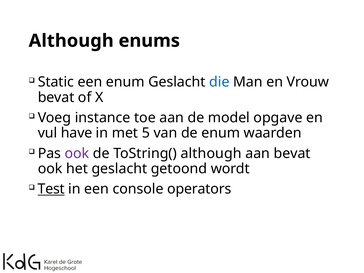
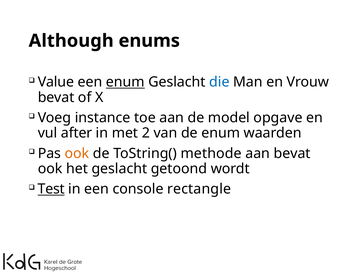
Static: Static -> Value (56, 82)
enum underline: none -> present (125, 82)
have: have -> after (77, 133)
5: 5 -> 2 (146, 133)
ook colour: purple -> orange (77, 153)
ToString( although: although -> methode (211, 153)
operators: operators -> rectangle (199, 189)
